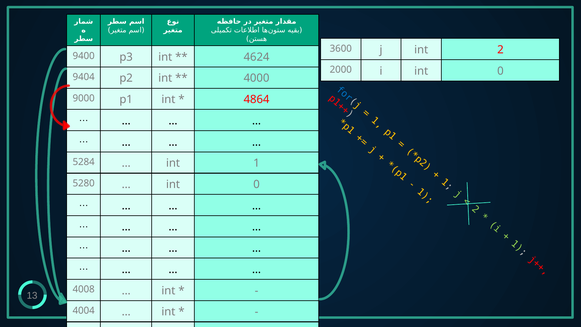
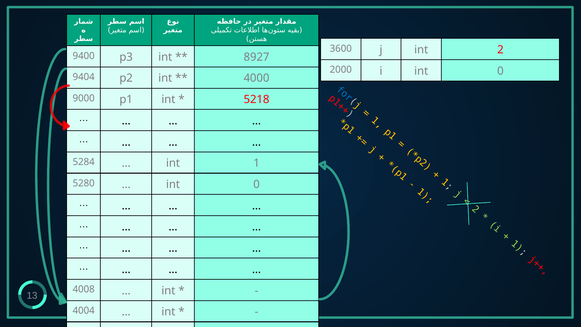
4624: 4624 -> 8927 (257, 57)
4864: 4864 -> 5218 (257, 99)
